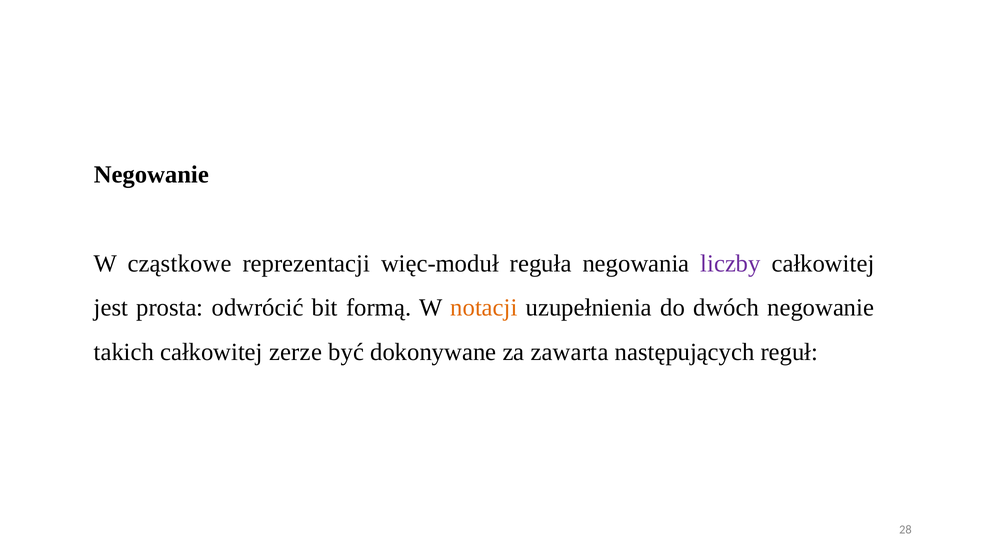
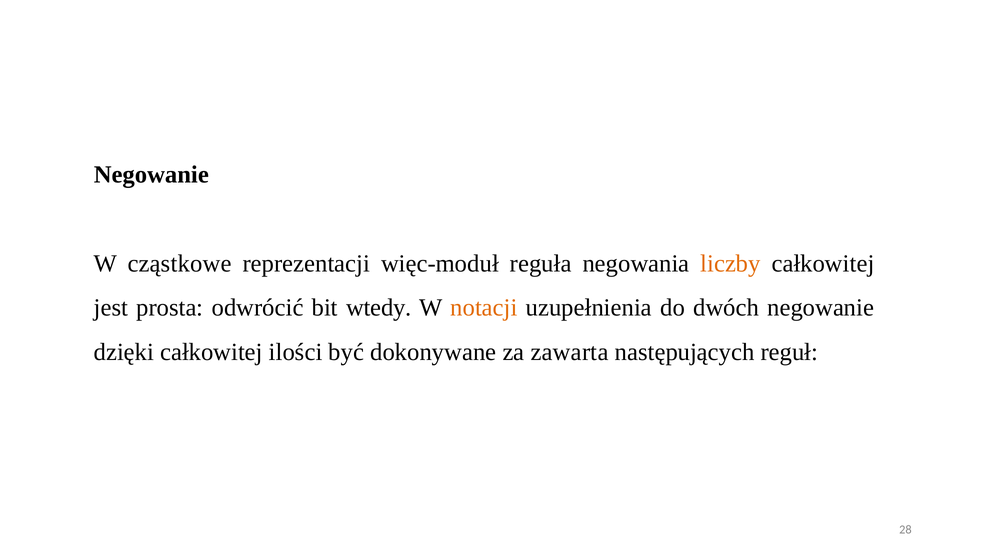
liczby colour: purple -> orange (731, 263)
formą: formą -> wtedy (379, 308)
takich: takich -> dzięki (124, 352)
zerze: zerze -> ilości (296, 352)
